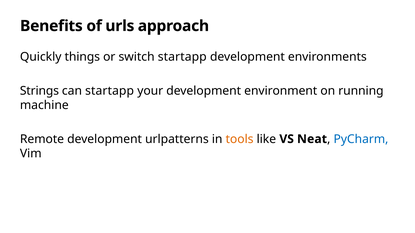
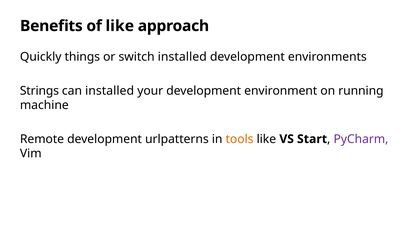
of urls: urls -> like (120, 26)
switch startapp: startapp -> installed (182, 57)
can startapp: startapp -> installed (110, 91)
Neat: Neat -> Start (312, 139)
PyCharm colour: blue -> purple (361, 139)
